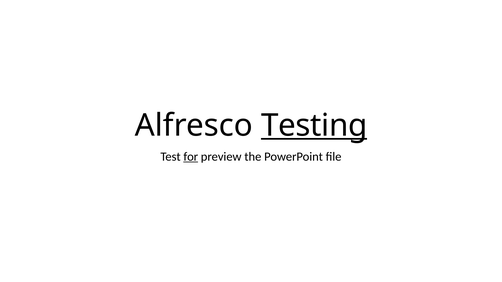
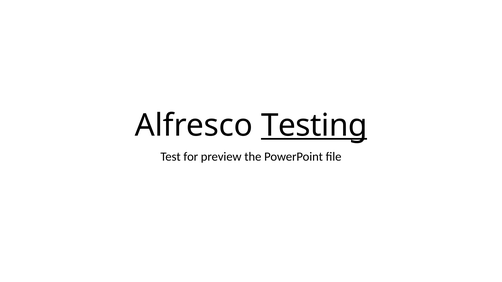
for underline: present -> none (191, 157)
